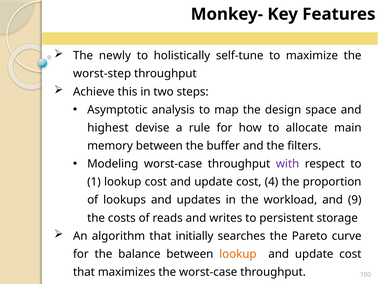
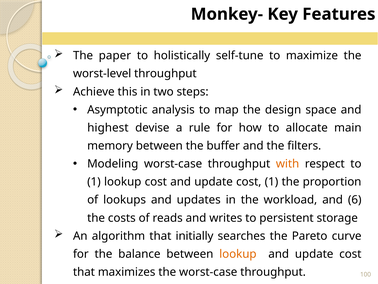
newly: newly -> paper (115, 56)
worst-step: worst-step -> worst-level (102, 74)
with colour: purple -> orange (288, 164)
cost 4: 4 -> 1 (271, 182)
9: 9 -> 6 (355, 200)
